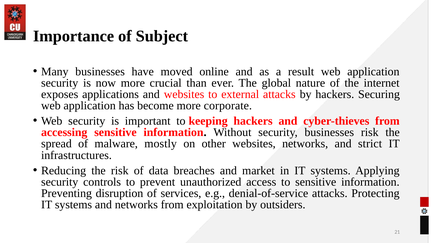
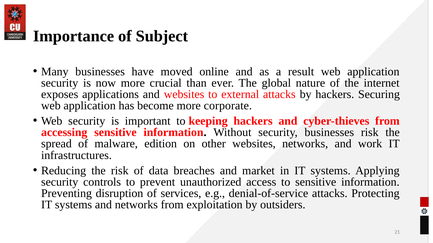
mostly: mostly -> edition (161, 144)
strict: strict -> work (370, 144)
